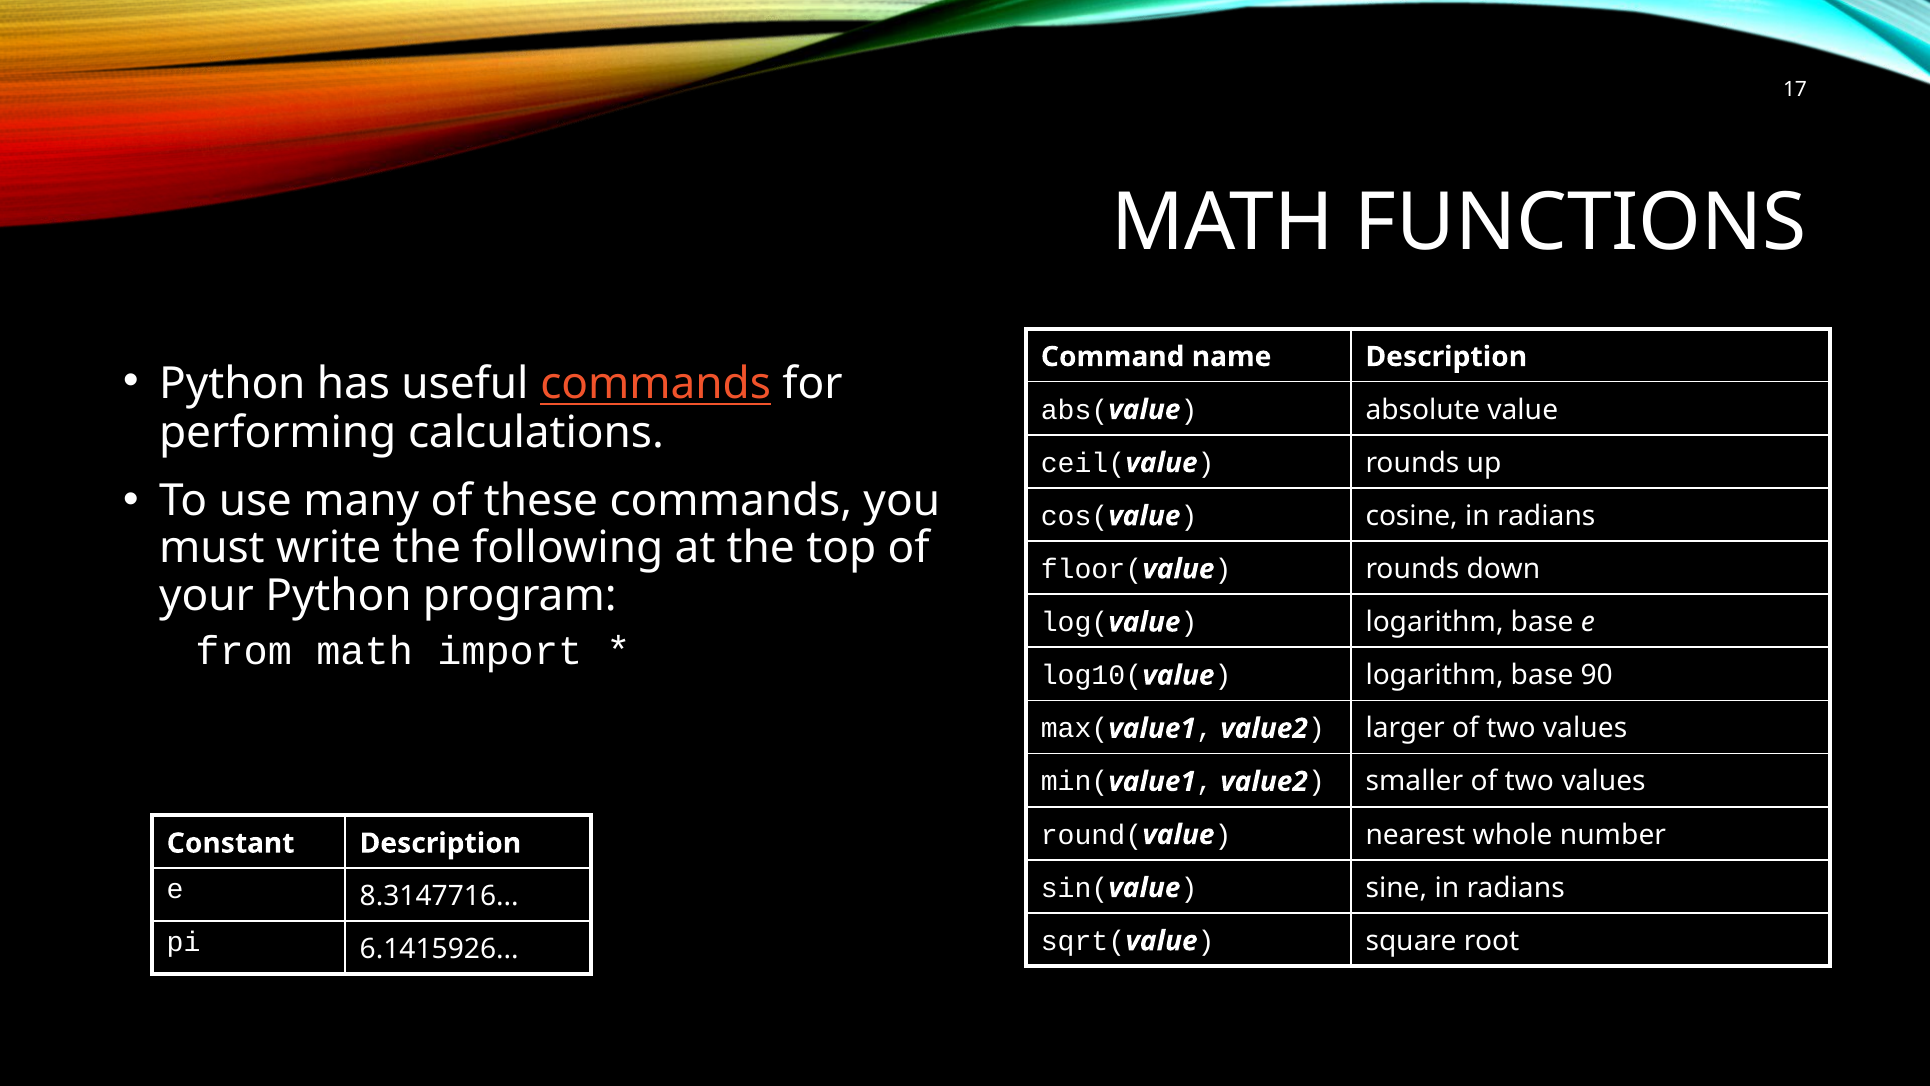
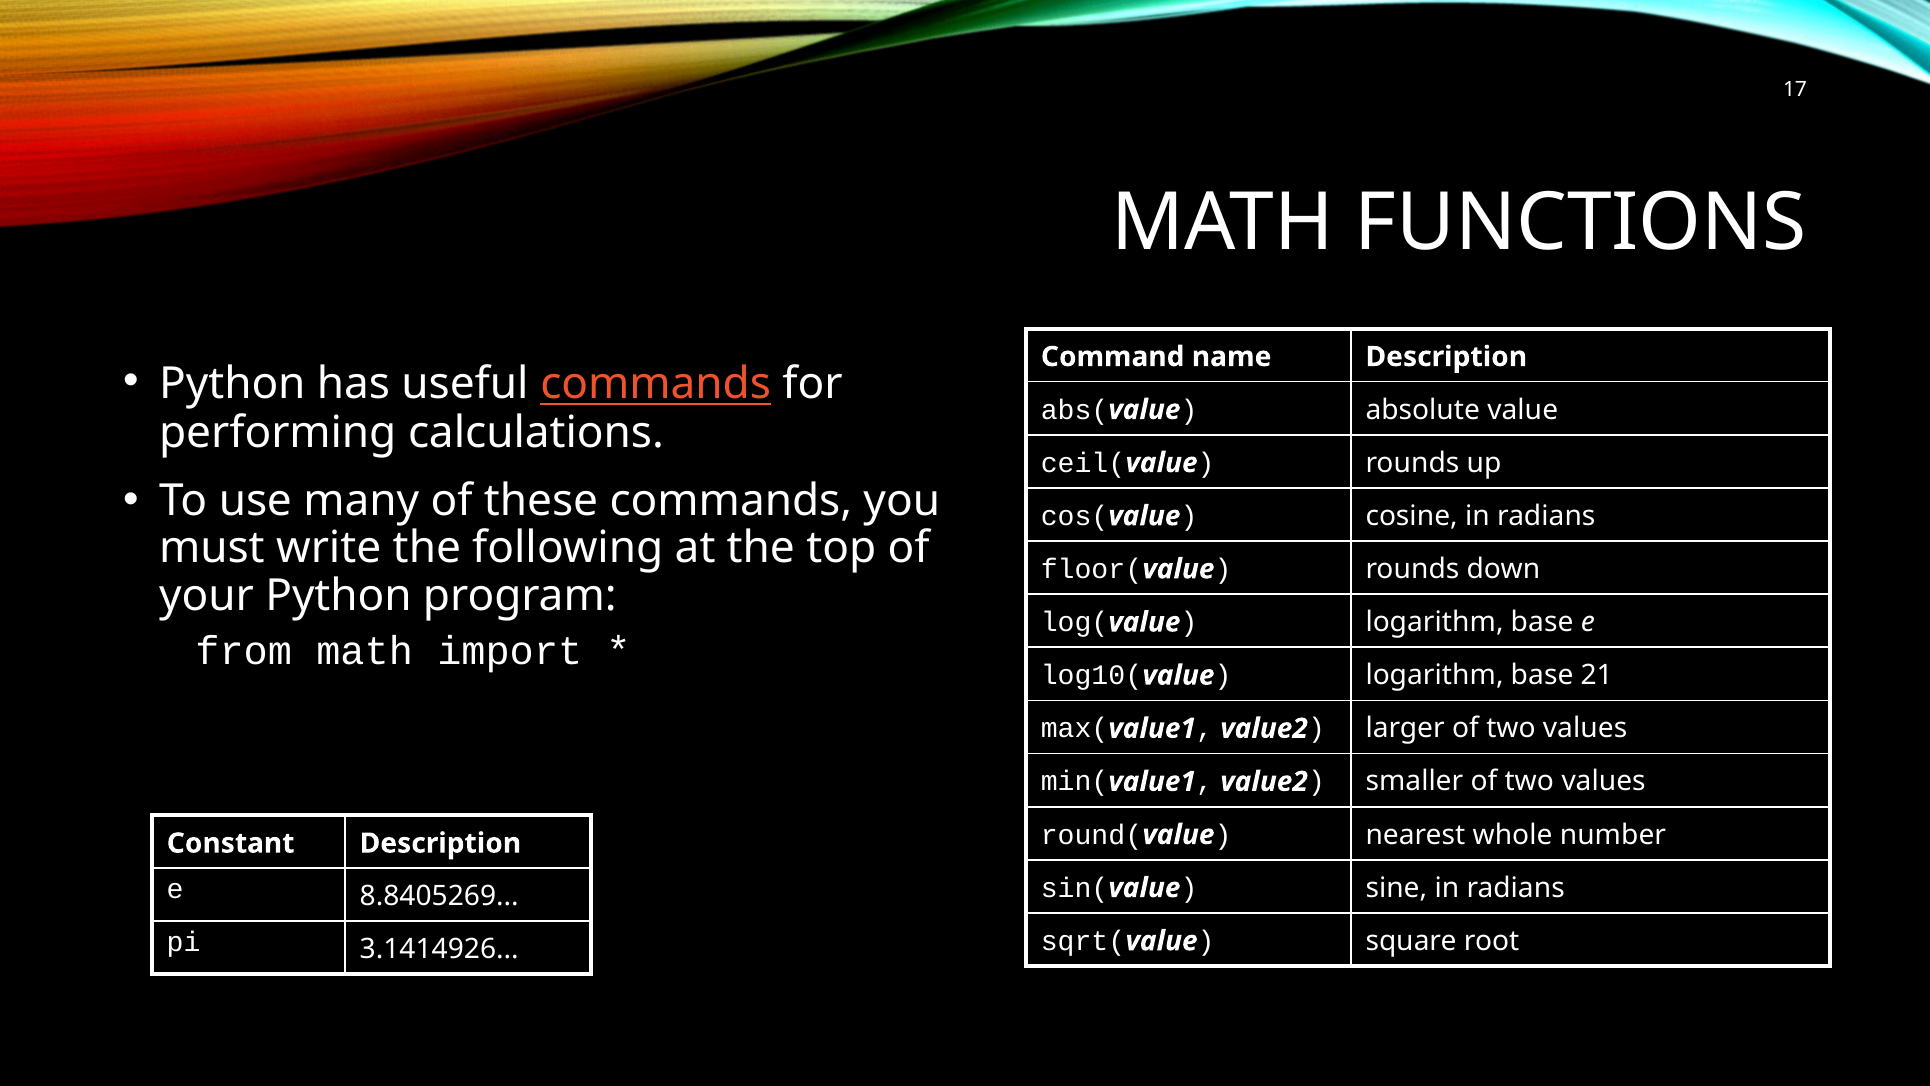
90: 90 -> 21 (1597, 675)
8.3147716: 8.3147716 -> 8.8405269 (439, 896)
6.1415926: 6.1415926 -> 3.1414926 (439, 949)
